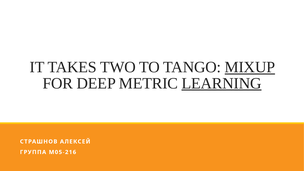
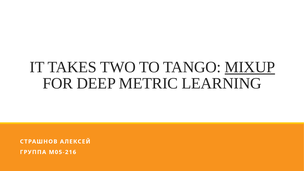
LEARNING underline: present -> none (222, 83)
